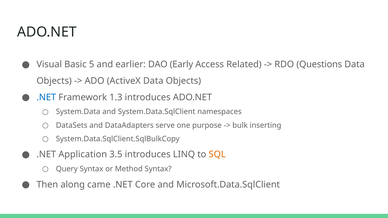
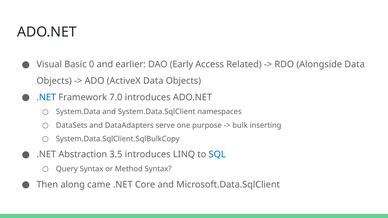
5: 5 -> 0 (92, 64)
Questions: Questions -> Alongside (319, 64)
1.3: 1.3 -> 7.0 (116, 97)
Application: Application -> Abstraction (83, 155)
SQL colour: orange -> blue (217, 155)
